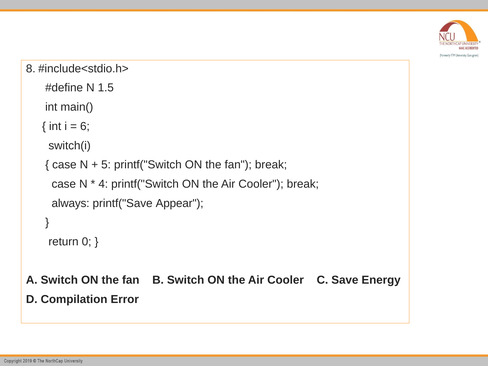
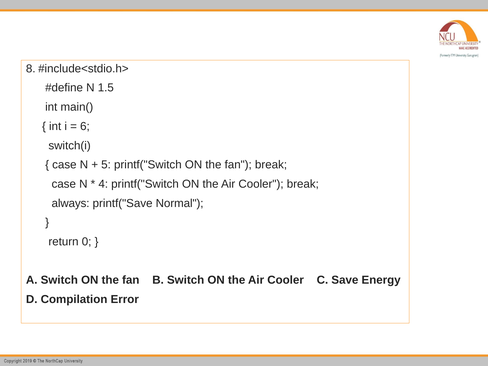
Appear: Appear -> Normal (180, 203)
